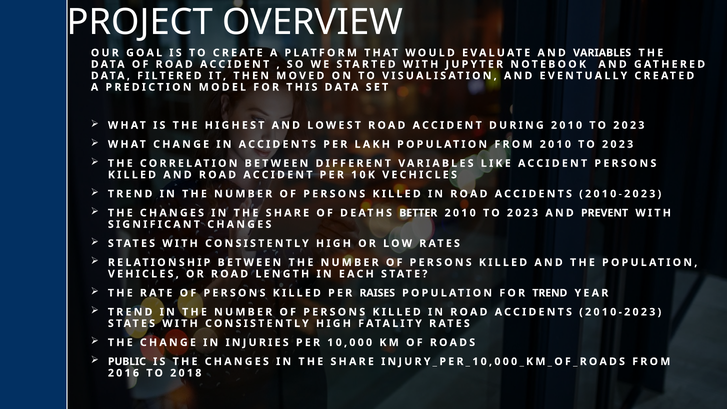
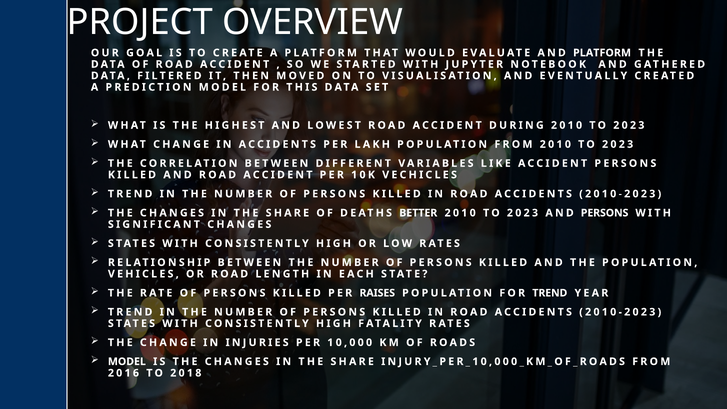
AND VARIABLES: VARIABLES -> PLATFORM (602, 53)
AND PREVENT: PREVENT -> PERSONS (605, 213)
PUBLIC: PUBLIC -> MODEL (127, 361)
